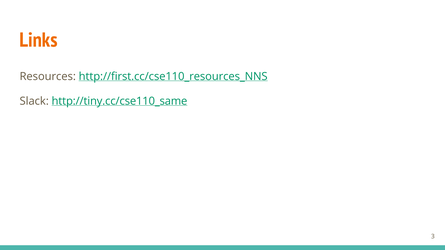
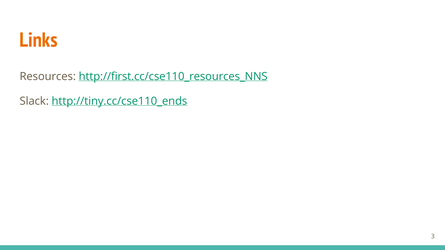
http://tiny.cc/cse110_same: http://tiny.cc/cse110_same -> http://tiny.cc/cse110_ends (119, 101)
